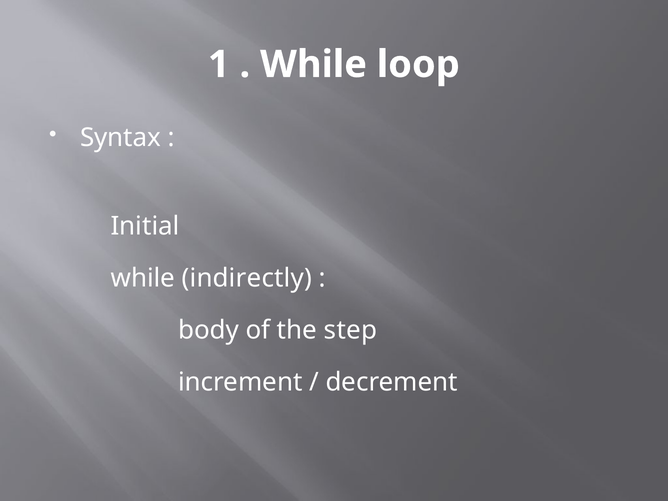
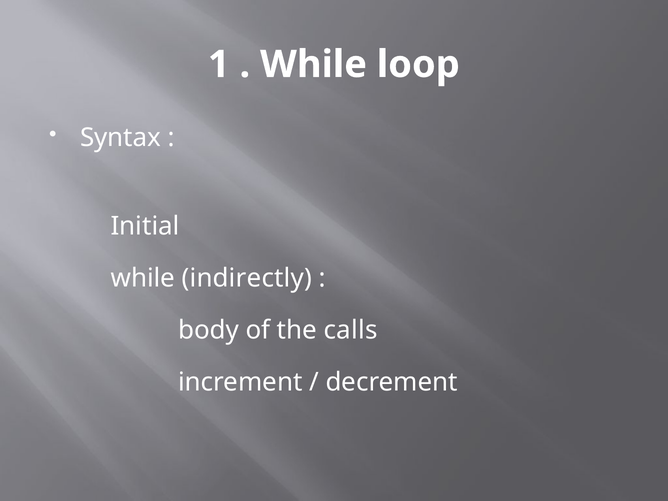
step: step -> calls (351, 330)
